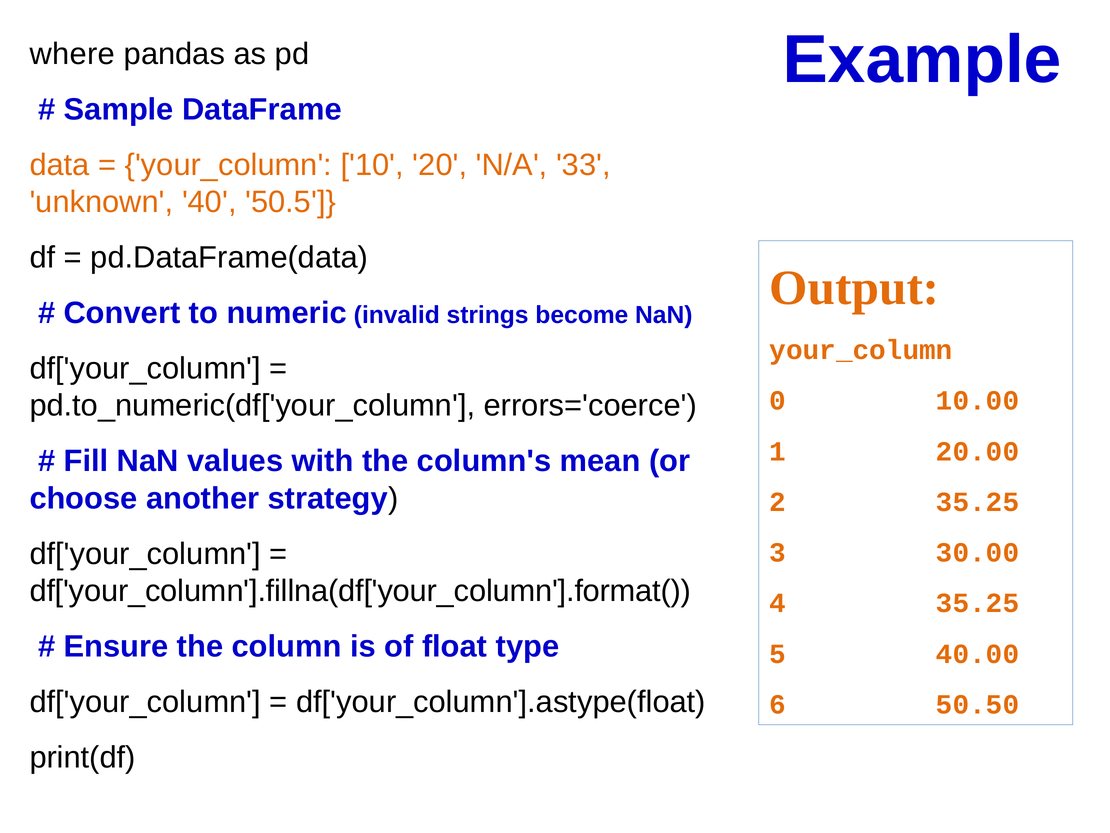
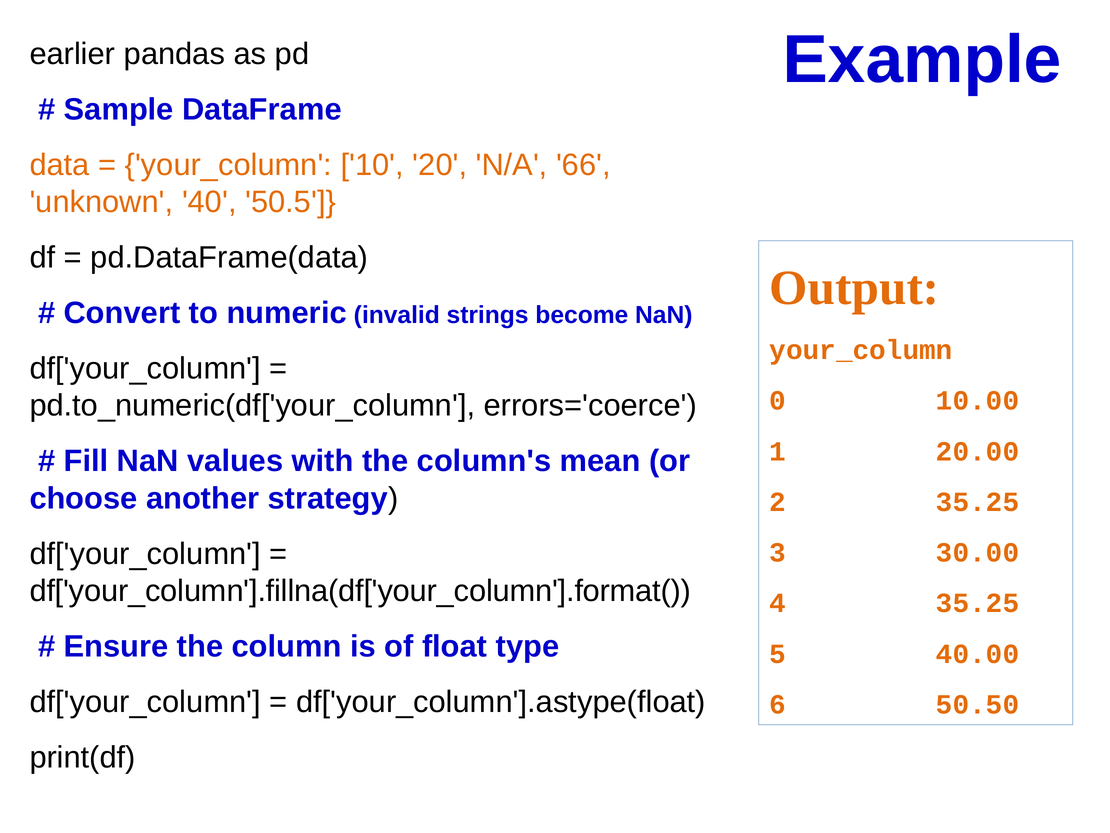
where: where -> earlier (72, 54)
33: 33 -> 66 (583, 165)
